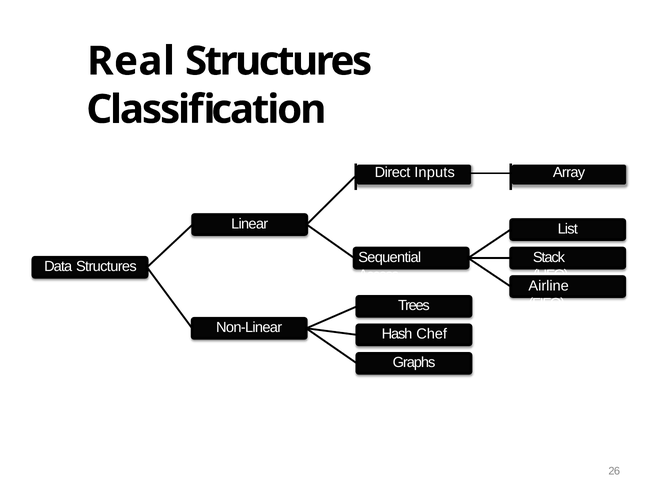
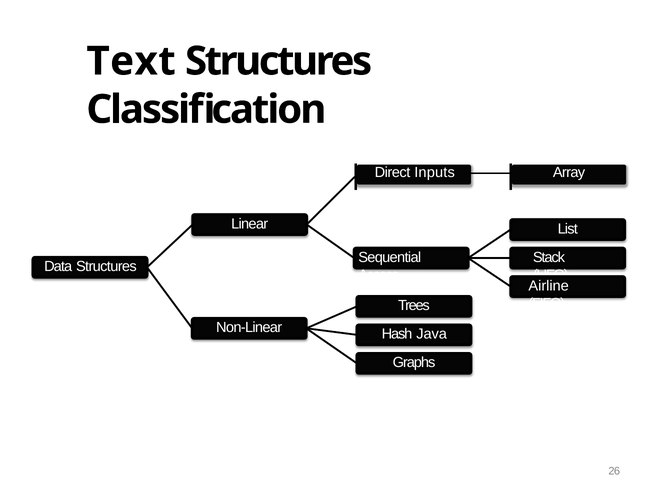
Real: Real -> Text (131, 61)
Chef: Chef -> Java (432, 334)
